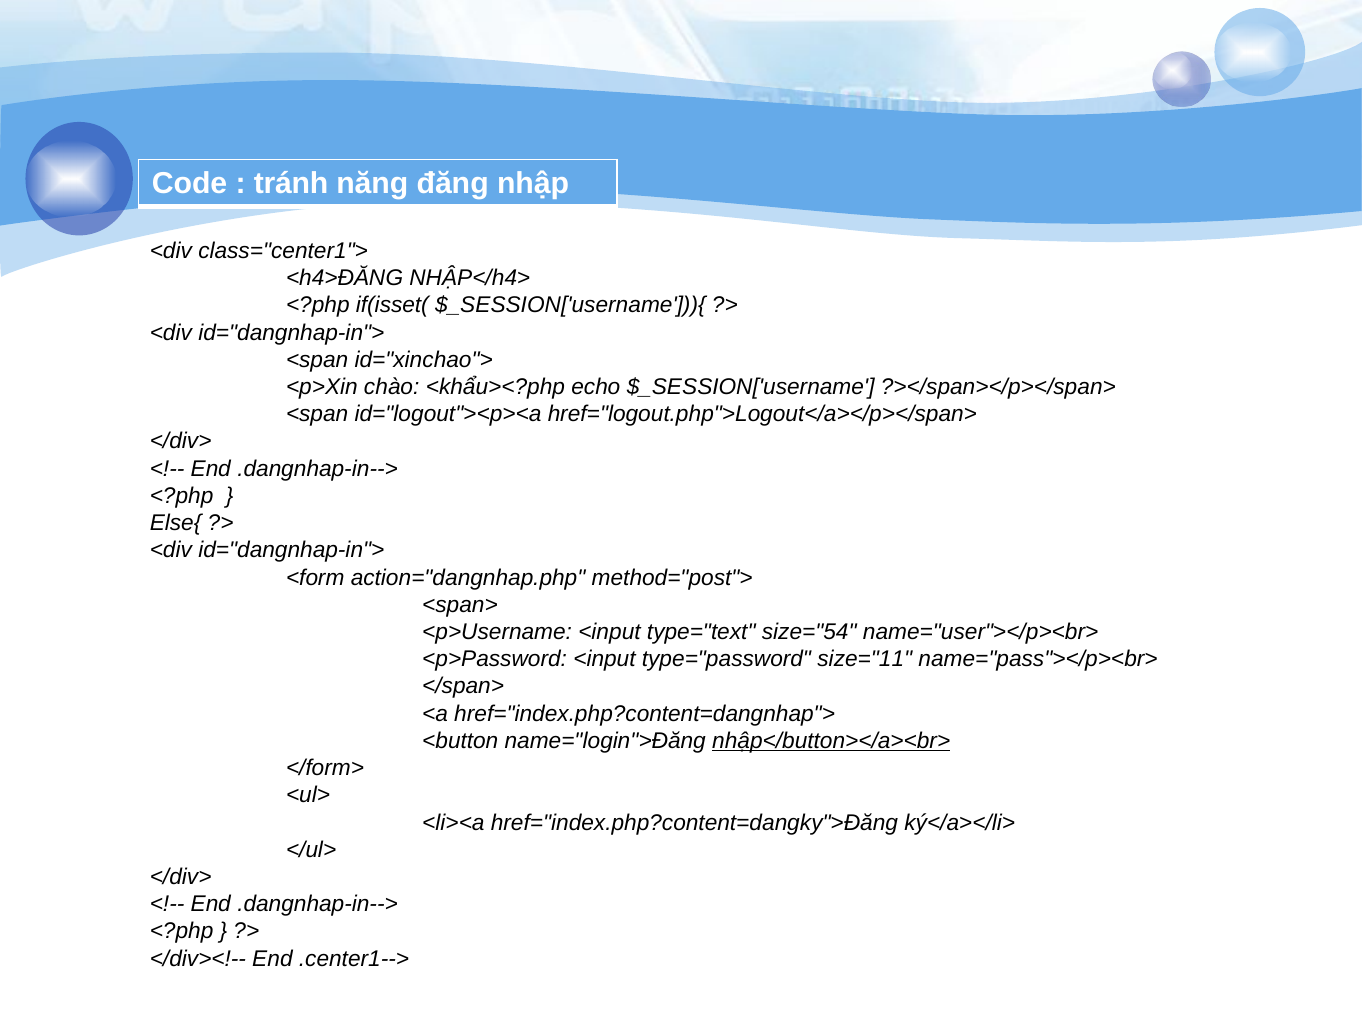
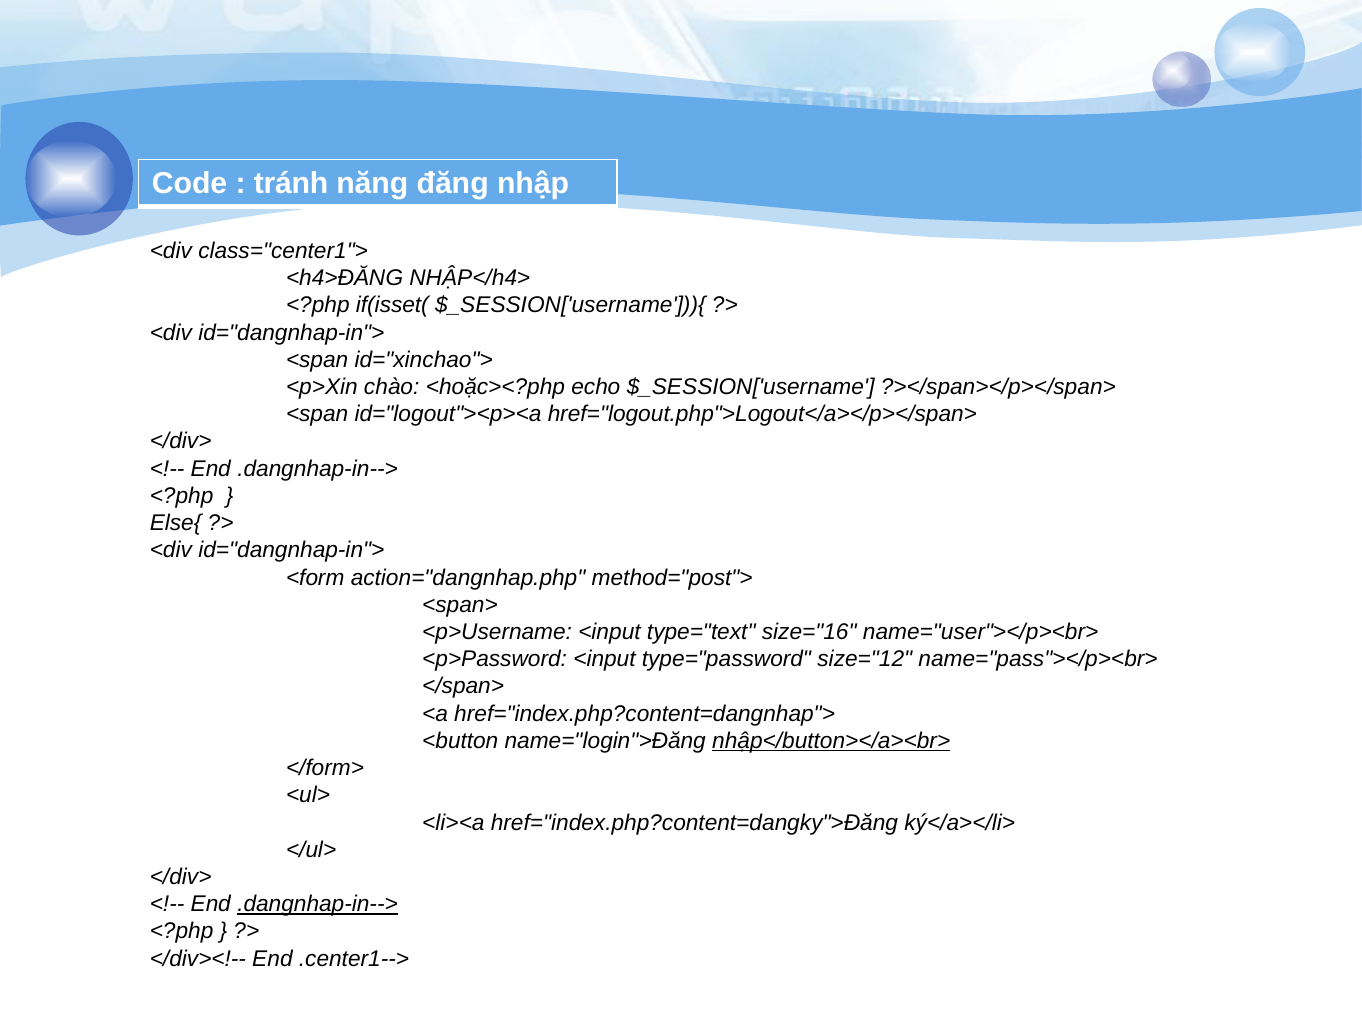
<khẩu><?php: <khẩu><?php -> <hoặc><?php (495, 387)
size="54: size="54 -> size="16 (809, 632)
size="11: size="11 -> size="12 (865, 660)
.dangnhap-in--> underline: none -> present (318, 905)
